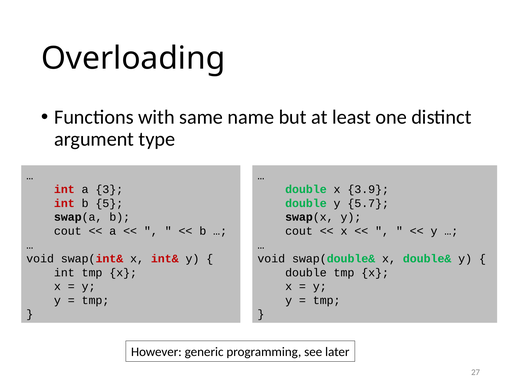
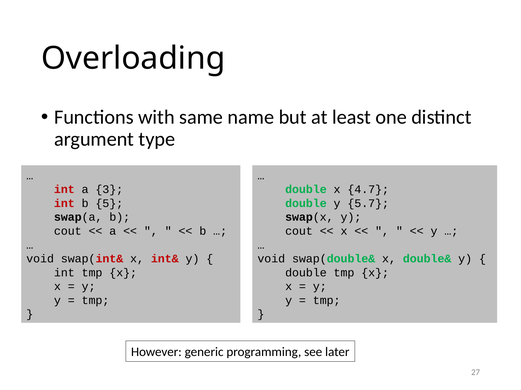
3.9: 3.9 -> 4.7 (368, 190)
